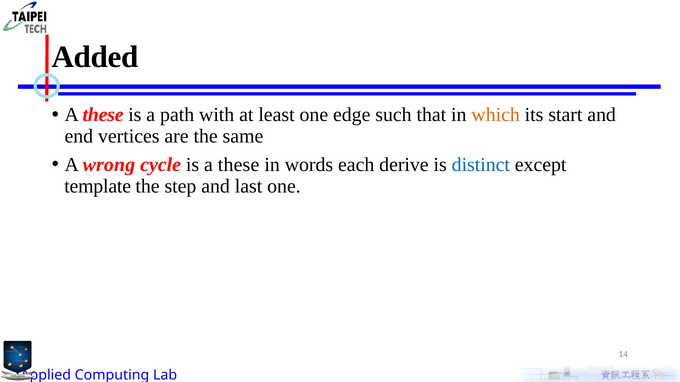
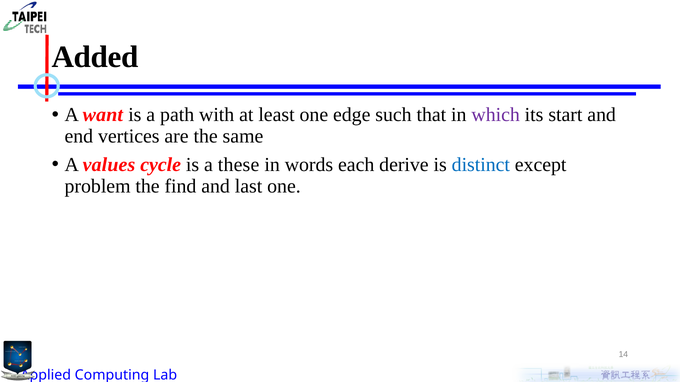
these: these -> want (103, 115)
which colour: orange -> purple (496, 115)
wrong: wrong -> values (109, 165)
template: template -> problem (98, 186)
step: step -> find (180, 186)
